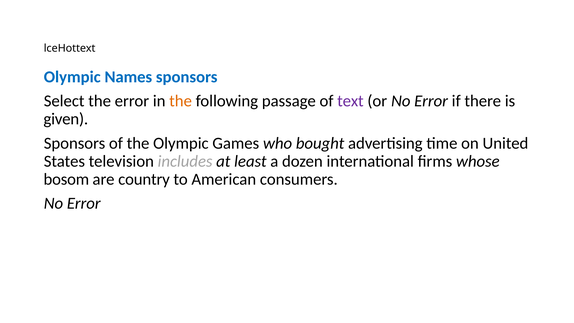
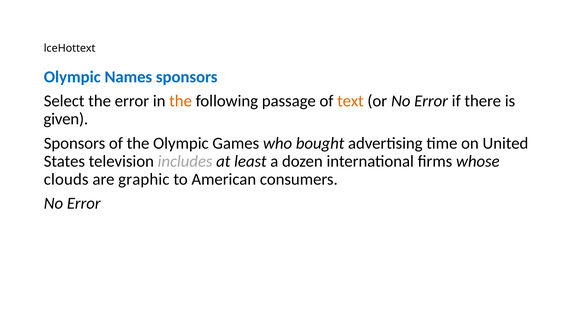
text colour: purple -> orange (350, 101)
bosom: bosom -> clouds (66, 179)
country: country -> graphic (144, 179)
